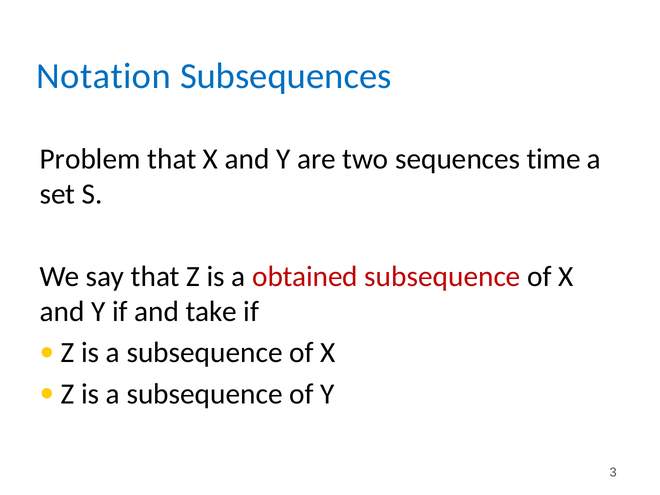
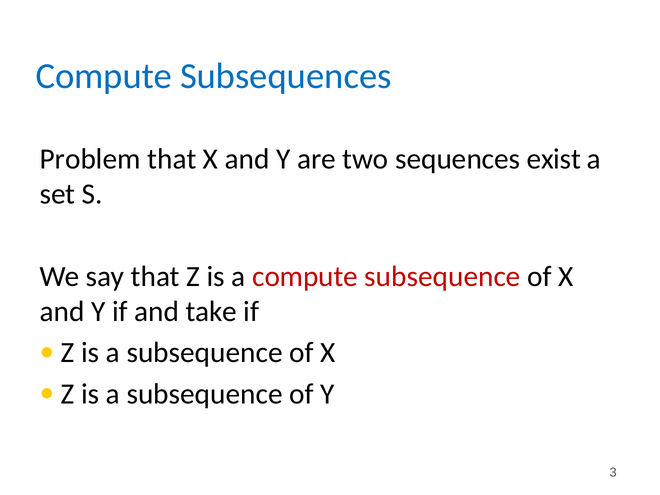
Notation: Notation -> Compute (104, 76)
time: time -> exist (554, 159)
a obtained: obtained -> compute (305, 276)
